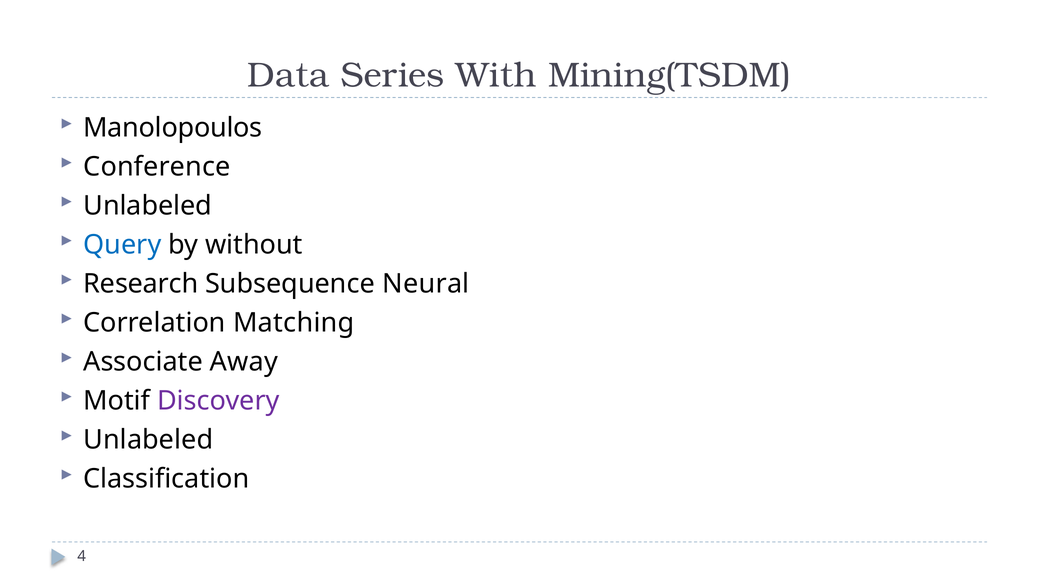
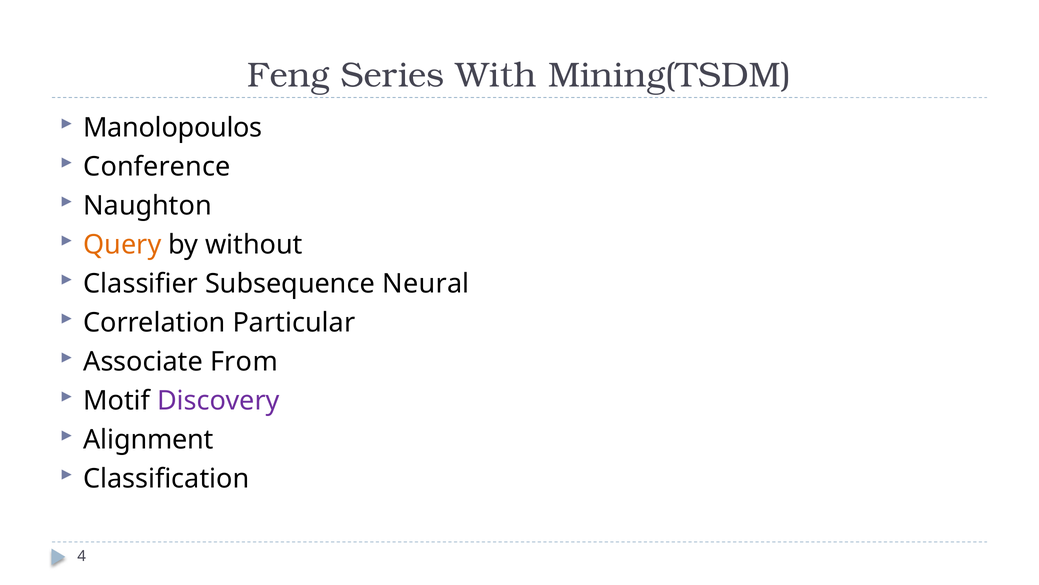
Data: Data -> Feng (289, 75)
Unlabeled: Unlabeled -> Naughton (148, 206)
Query colour: blue -> orange (122, 245)
Research: Research -> Classifier (141, 284)
Matching: Matching -> Particular (294, 323)
Away: Away -> From (244, 362)
Unlabeled: Unlabeled -> Alignment (148, 439)
